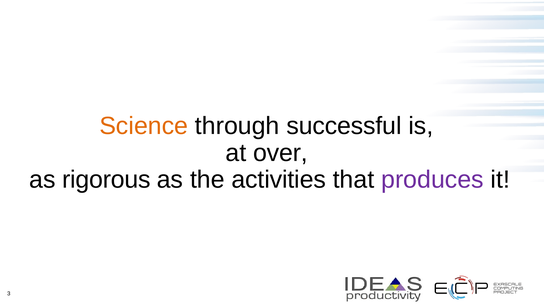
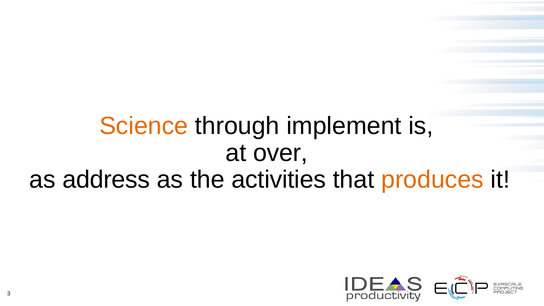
successful: successful -> implement (344, 126)
rigorous: rigorous -> address (106, 180)
produces colour: purple -> orange (432, 180)
